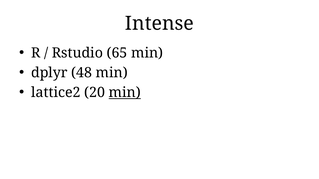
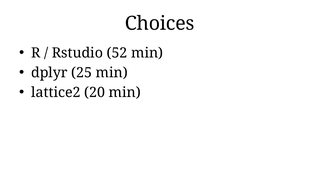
Intense: Intense -> Choices (160, 23)
65: 65 -> 52 (117, 53)
48: 48 -> 25 (82, 73)
min underline: present -> none (125, 93)
